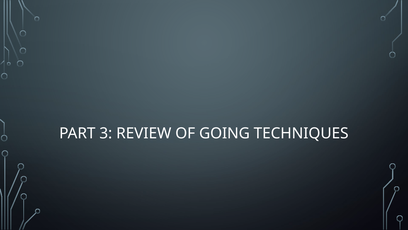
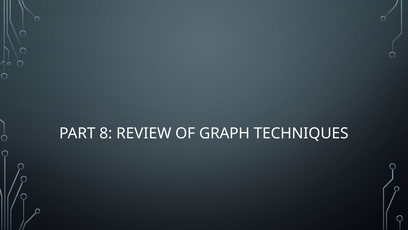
3: 3 -> 8 (106, 133)
GOING: GOING -> GRAPH (224, 133)
